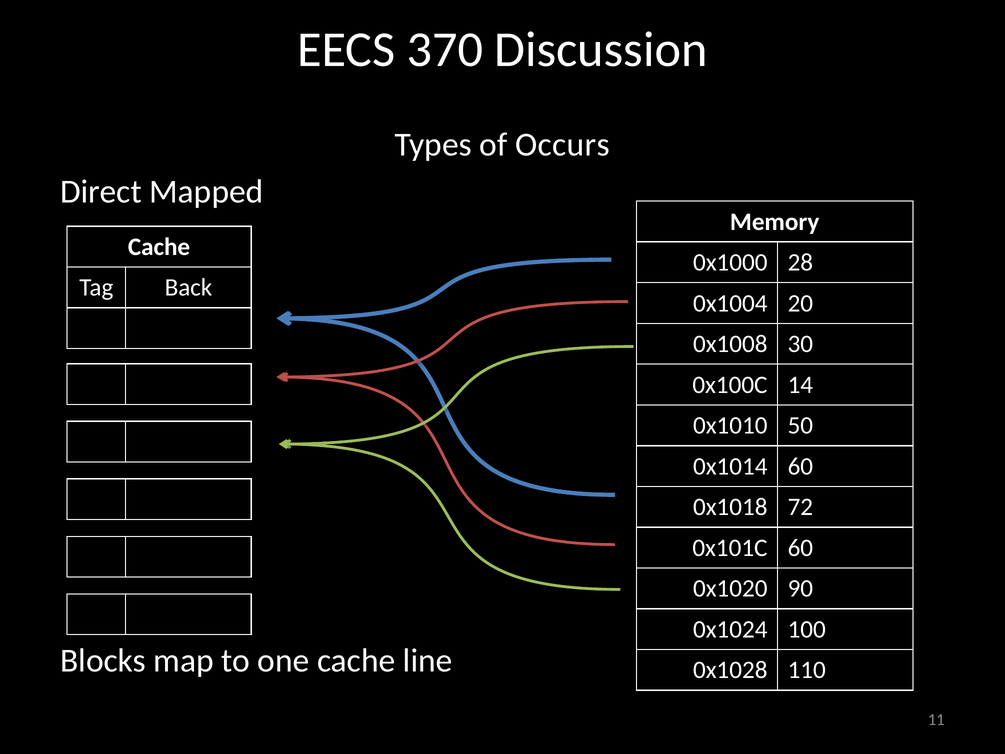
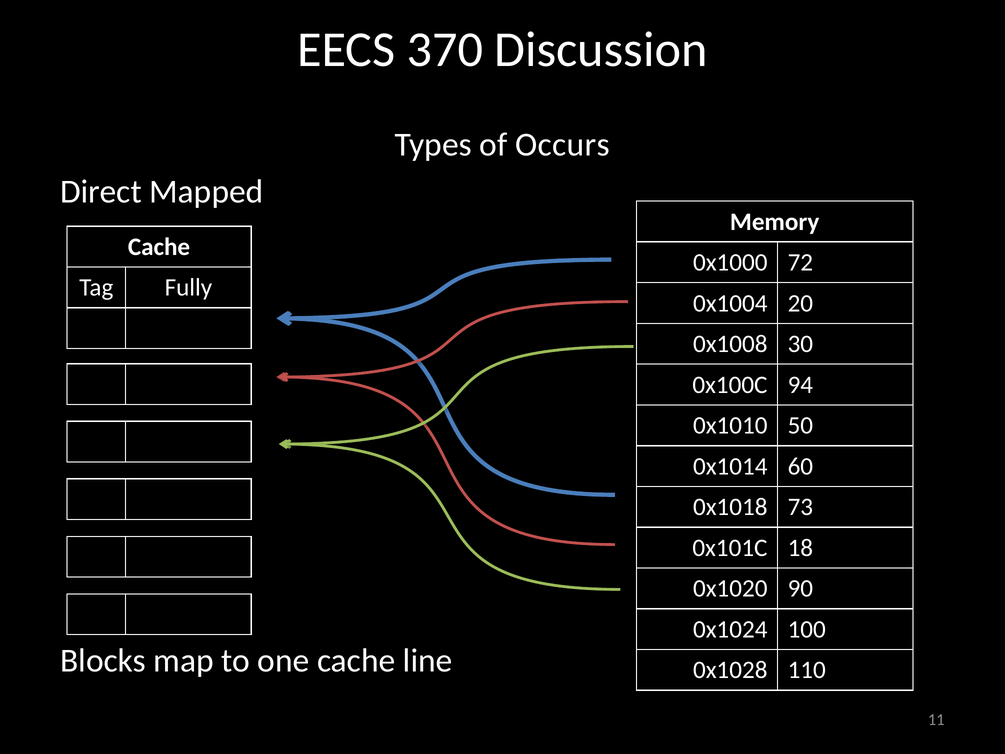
28: 28 -> 72 (800, 262)
Back: Back -> Fully (188, 288)
14: 14 -> 94 (800, 385)
72: 72 -> 73 (800, 507)
0x101C 60: 60 -> 18 (800, 548)
